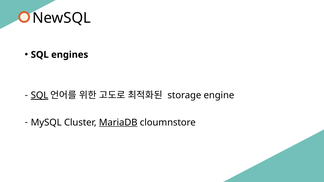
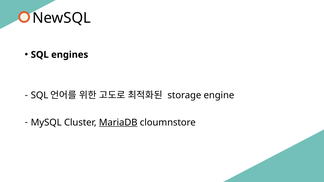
SQL underline: present -> none (40, 95)
